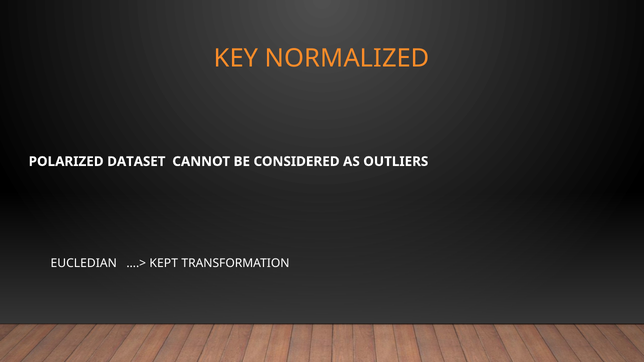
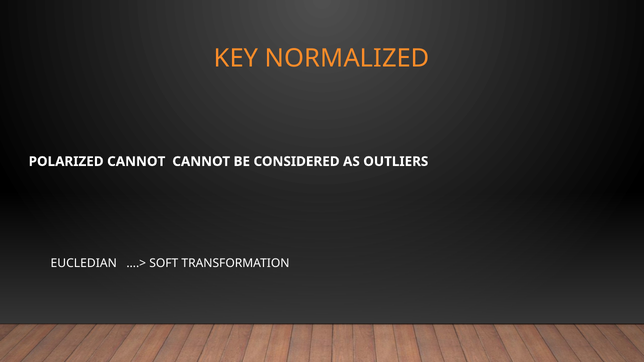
POLARIZED DATASET: DATASET -> CANNOT (136, 162)
KEPT: KEPT -> SOFT (164, 263)
